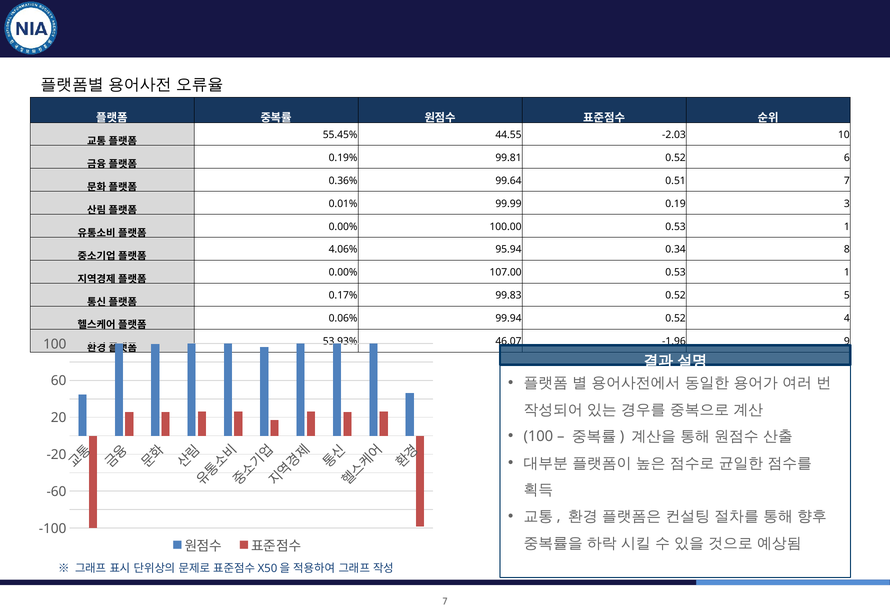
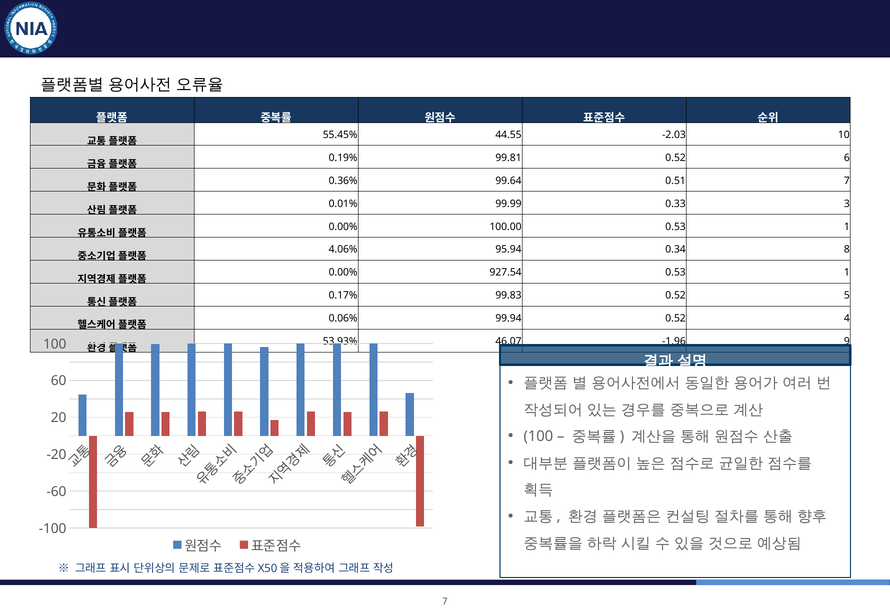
0.19: 0.19 -> 0.33 (676, 204)
107.00: 107.00 -> 927.54 (506, 273)
